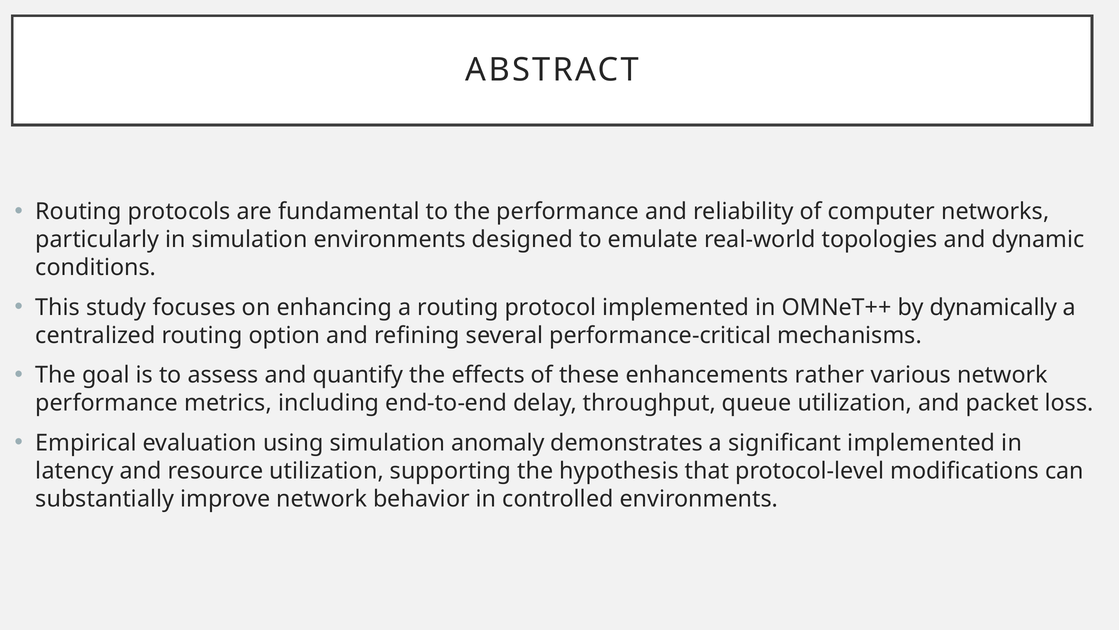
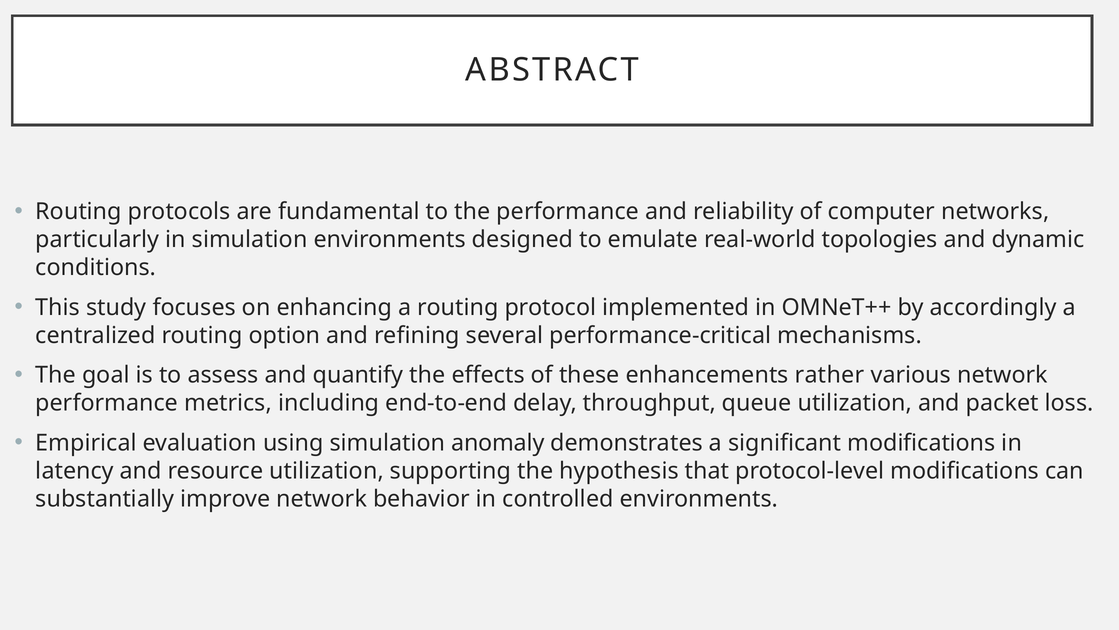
dynamically: dynamically -> accordingly (993, 307)
significant implemented: implemented -> modifications (921, 442)
